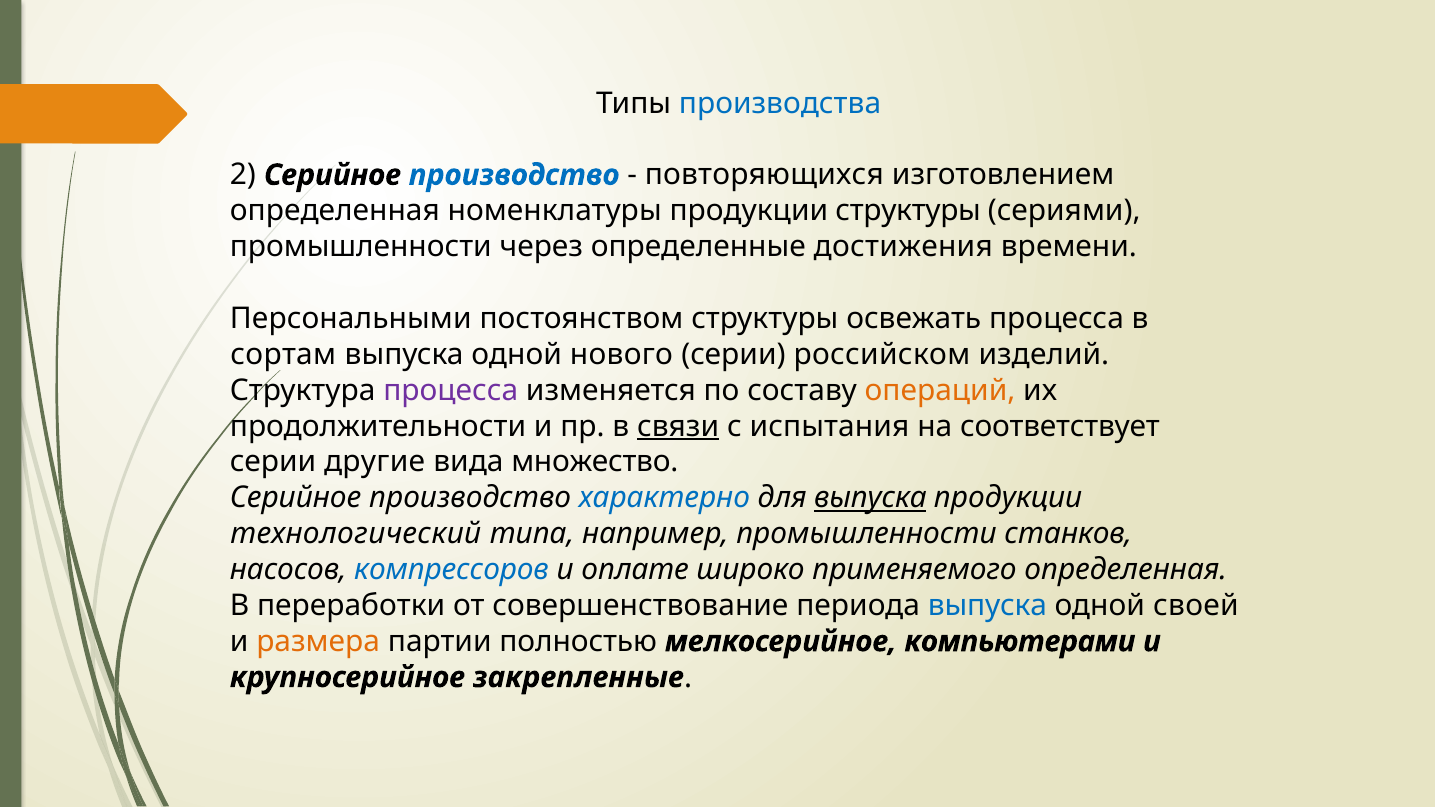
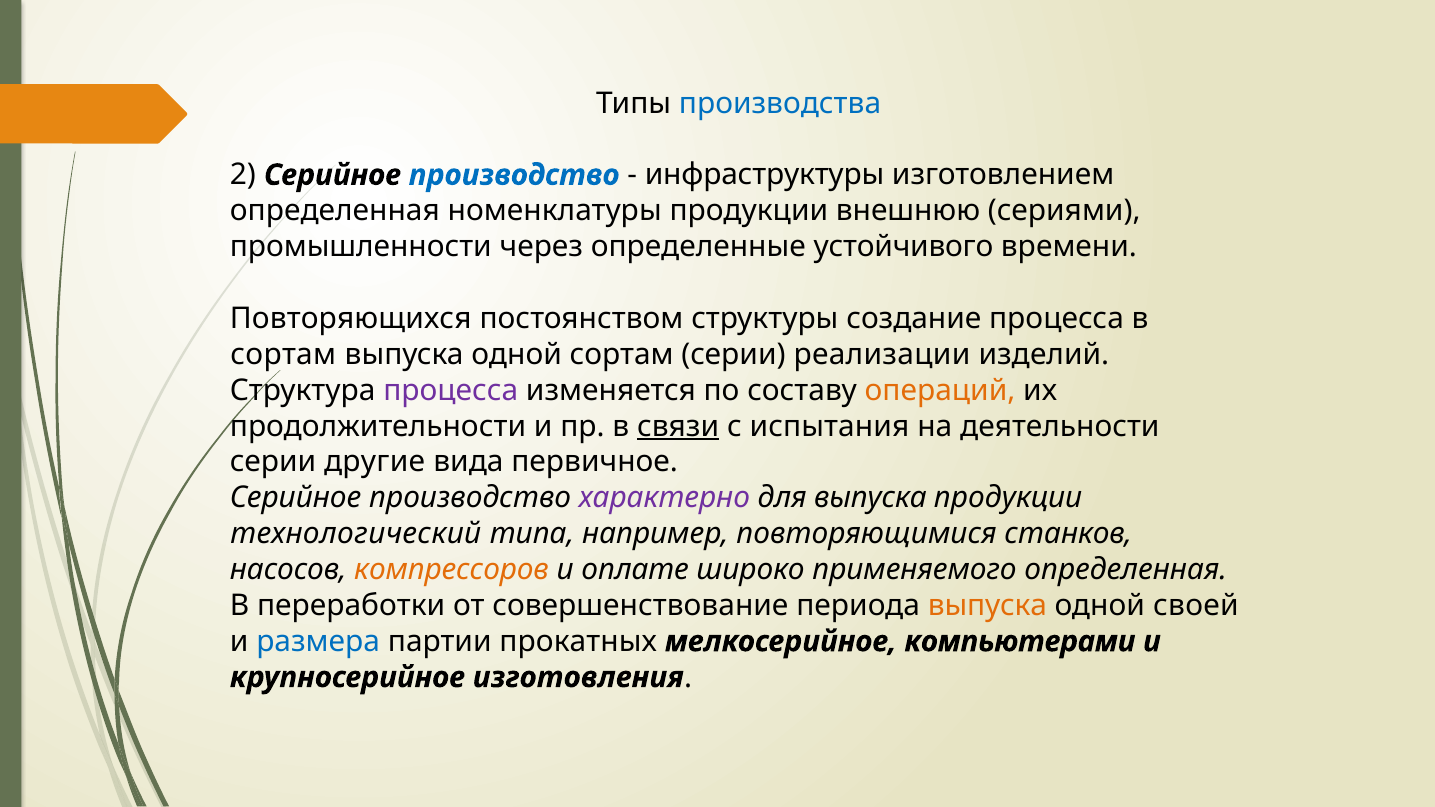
повторяющихся: повторяющихся -> инфраструктуры (765, 175)
продукции структуры: структуры -> внешнюю (908, 211)
достижения: достижения -> устойчивого (904, 247)
Персональными: Персональными -> Повторяющихся (351, 319)
освежать: освежать -> создание (914, 319)
одной нового: нового -> сортам (622, 354)
российском: российском -> реализации (882, 354)
соответствует: соответствует -> деятельности (1060, 426)
множество: множество -> первичное (595, 462)
характерно colour: blue -> purple (664, 498)
выпуска underline: present -> none (870, 498)
например промышленности: промышленности -> повторяющимися (866, 534)
компрессоров colour: blue -> orange (452, 570)
выпуска colour: blue -> orange (987, 606)
размера colour: orange -> blue (318, 642)
полностью: полностью -> прокатных (578, 642)
закрепленные: закрепленные -> изготовления (578, 677)
